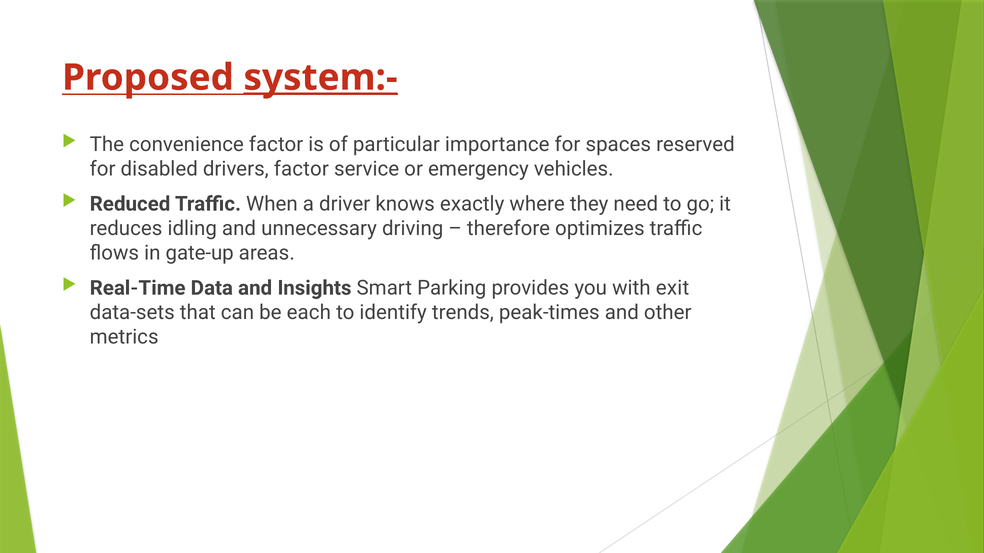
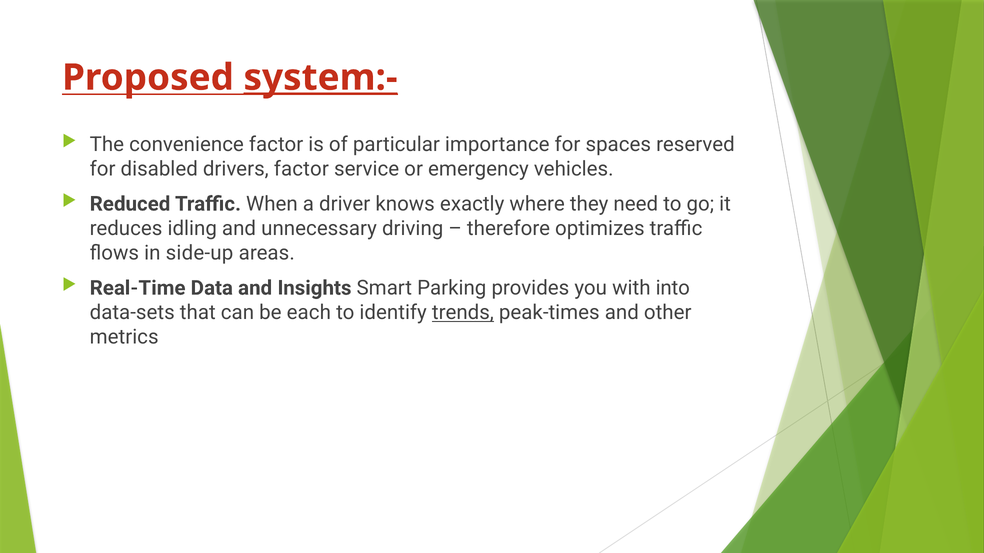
gate-up: gate-up -> side-up (200, 253)
exit: exit -> into (673, 288)
trends underline: none -> present (463, 313)
